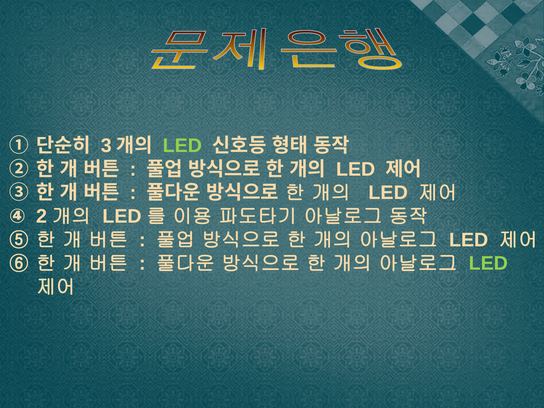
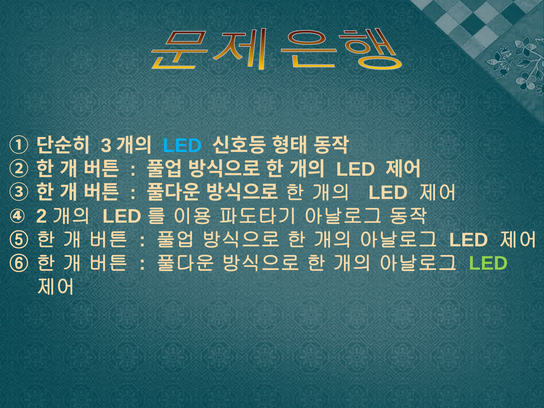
LED colour: light green -> light blue (182, 146)
